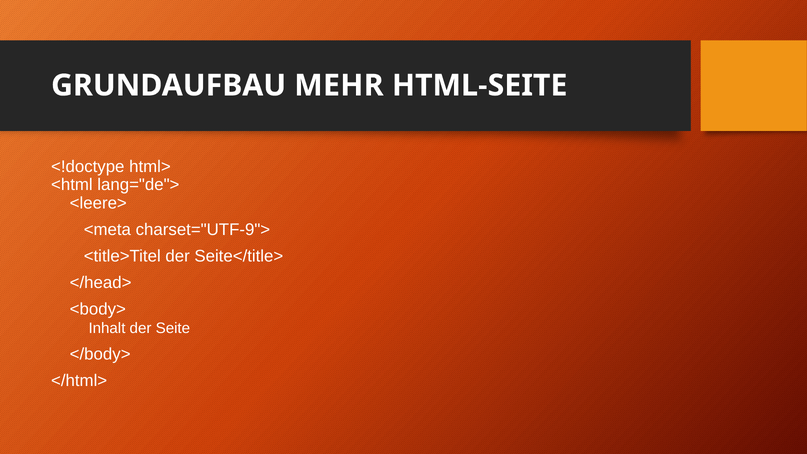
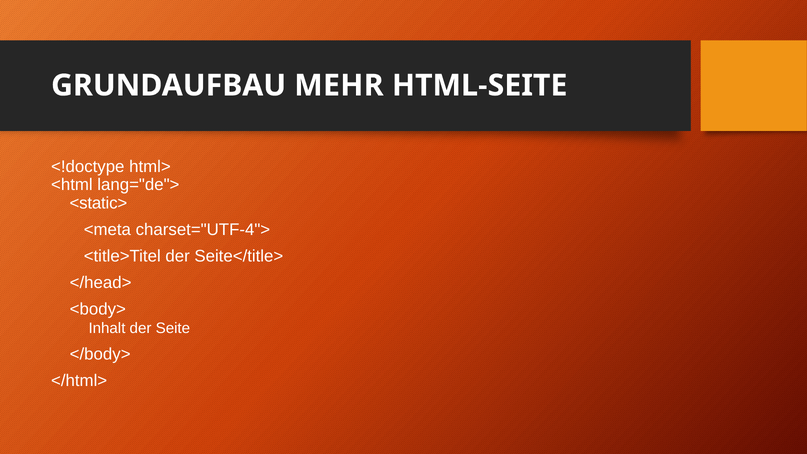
<leere>: <leere> -> <static> (98, 203)
charset="UTF-9">: charset="UTF-9"> -> charset="UTF-4"> (203, 230)
